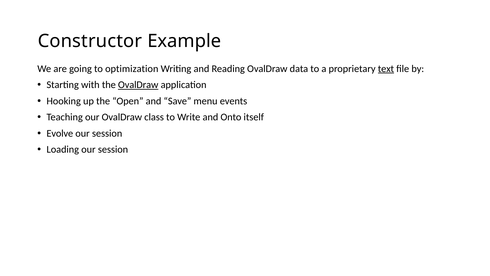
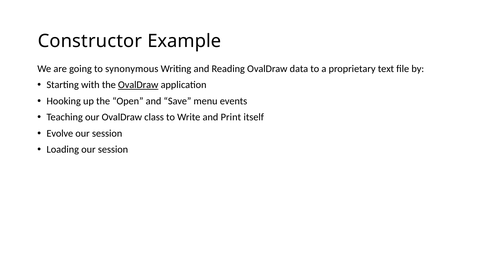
optimization: optimization -> synonymous (132, 69)
text underline: present -> none (386, 69)
Onto: Onto -> Print (231, 117)
